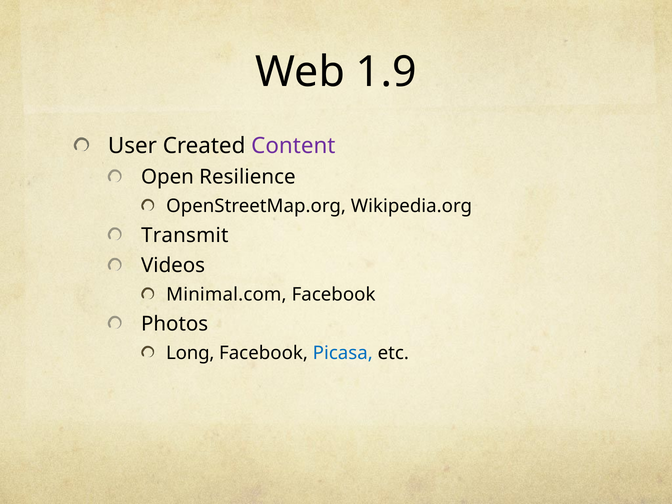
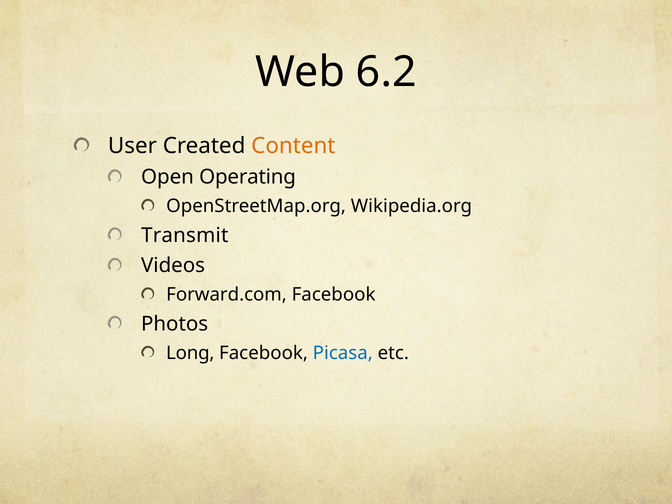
1.9: 1.9 -> 6.2 (386, 72)
Content colour: purple -> orange (293, 146)
Resilience: Resilience -> Operating (248, 177)
Minimal.com: Minimal.com -> Forward.com (227, 295)
